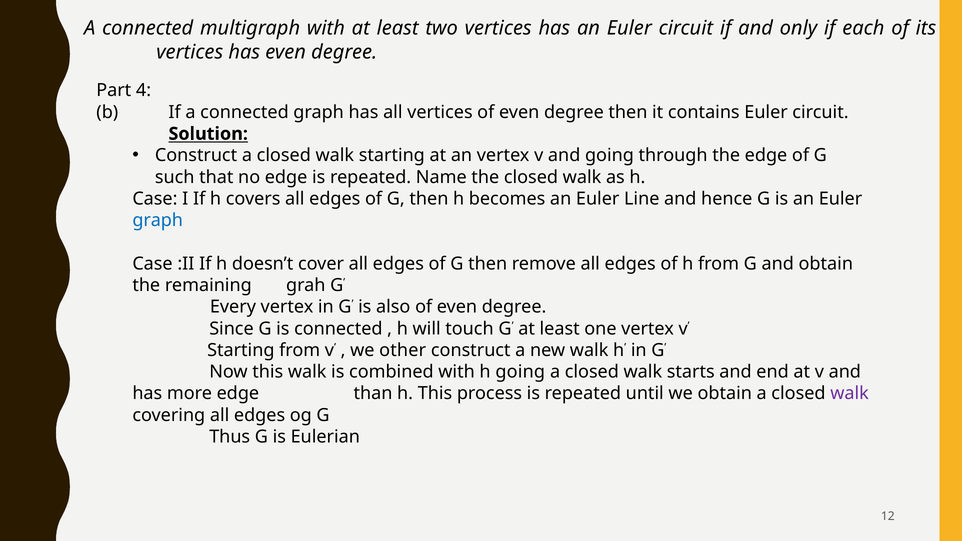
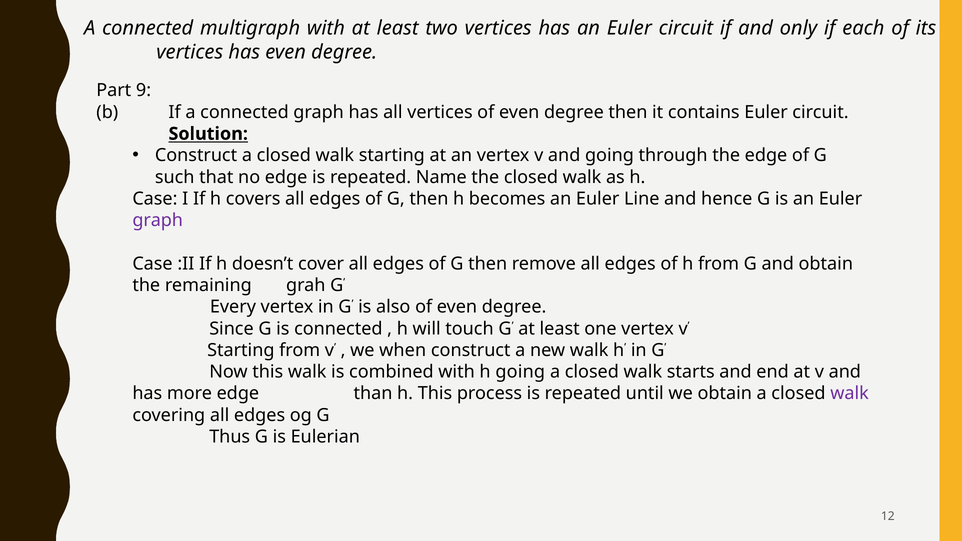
4: 4 -> 9 (144, 91)
graph colour: blue -> purple (158, 220)
other: other -> when (403, 350)
